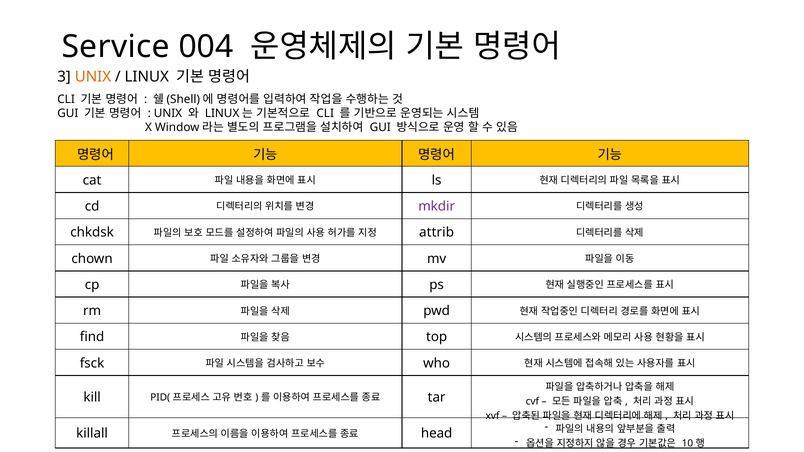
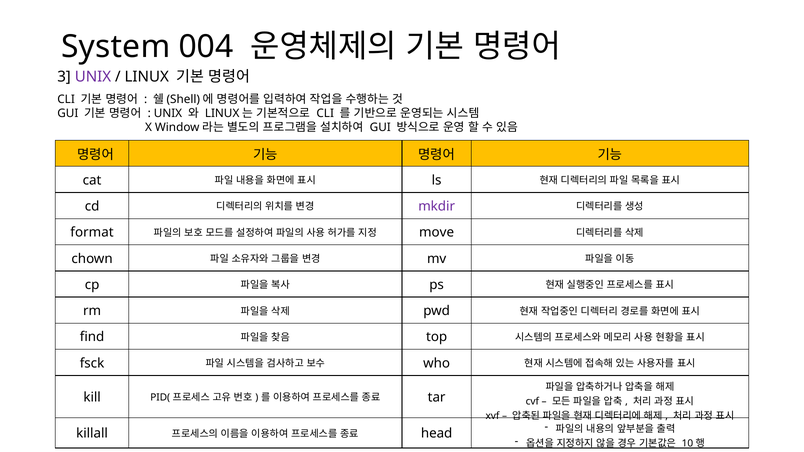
Service: Service -> System (116, 47)
UNIX colour: orange -> purple (93, 77)
chkdsk: chkdsk -> format (92, 233)
attrib: attrib -> move (437, 233)
